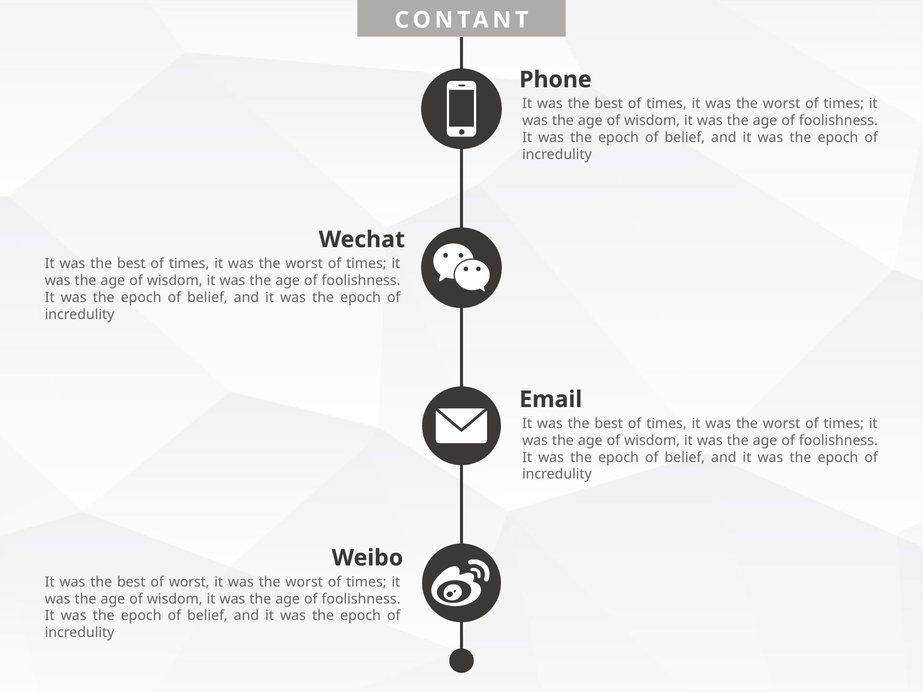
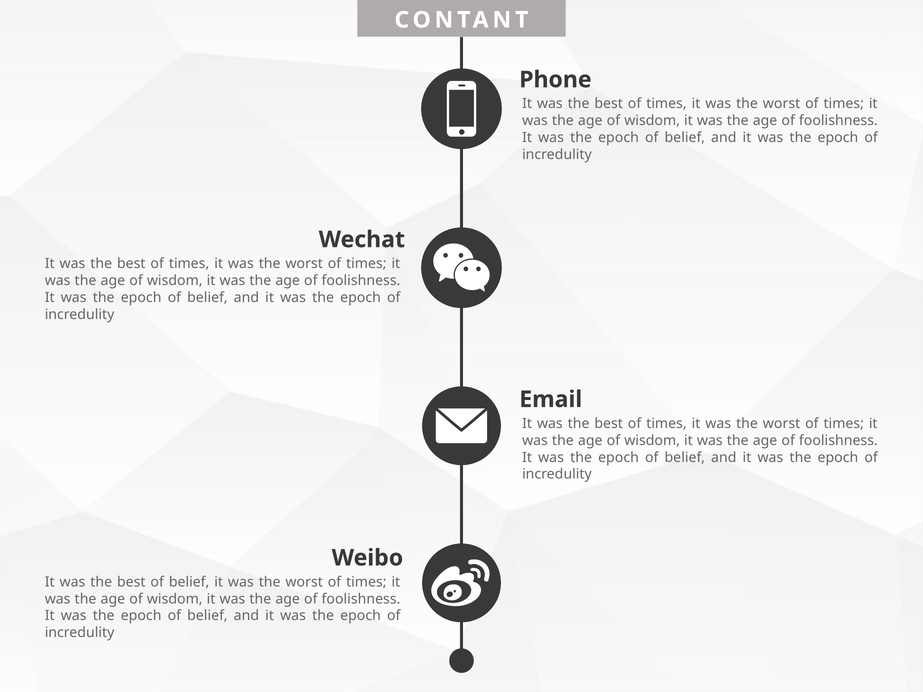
best of worst: worst -> belief (189, 582)
